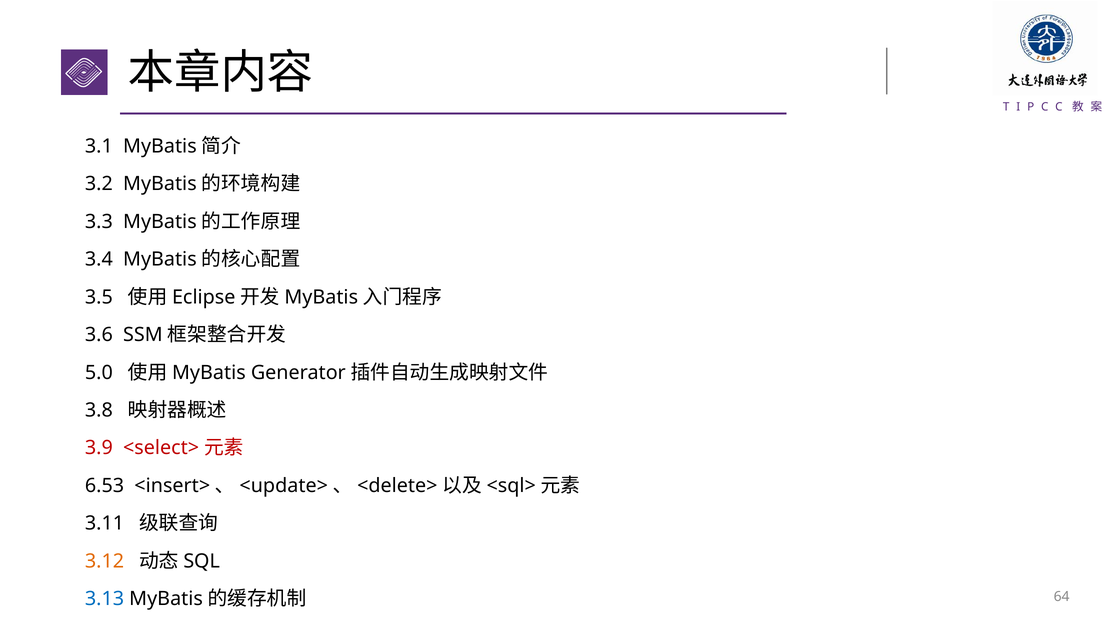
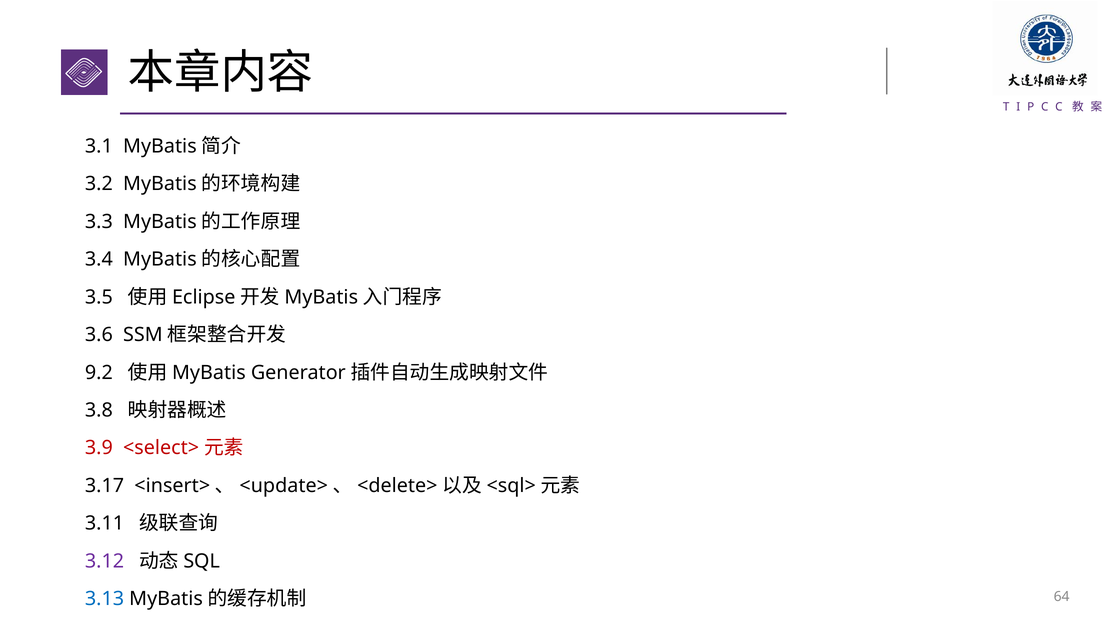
5.0: 5.0 -> 9.2 (99, 373)
6.53: 6.53 -> 3.17 (105, 486)
3.12 colour: orange -> purple (105, 562)
